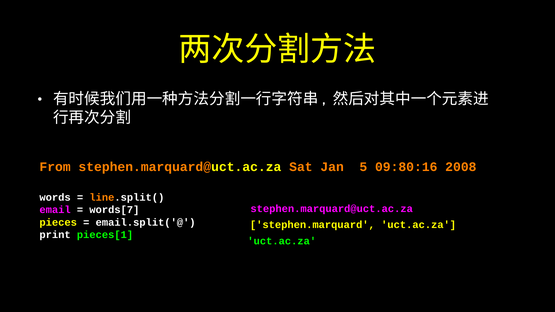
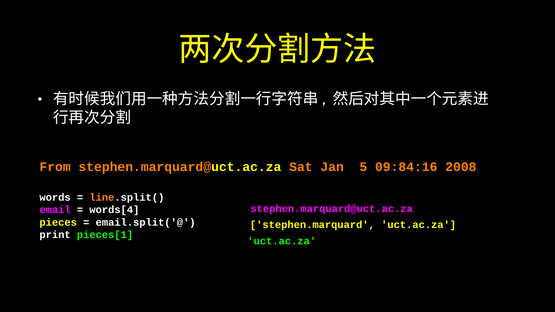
09:80:16: 09:80:16 -> 09:84:16 (406, 167)
words[7: words[7 -> words[4 (114, 210)
